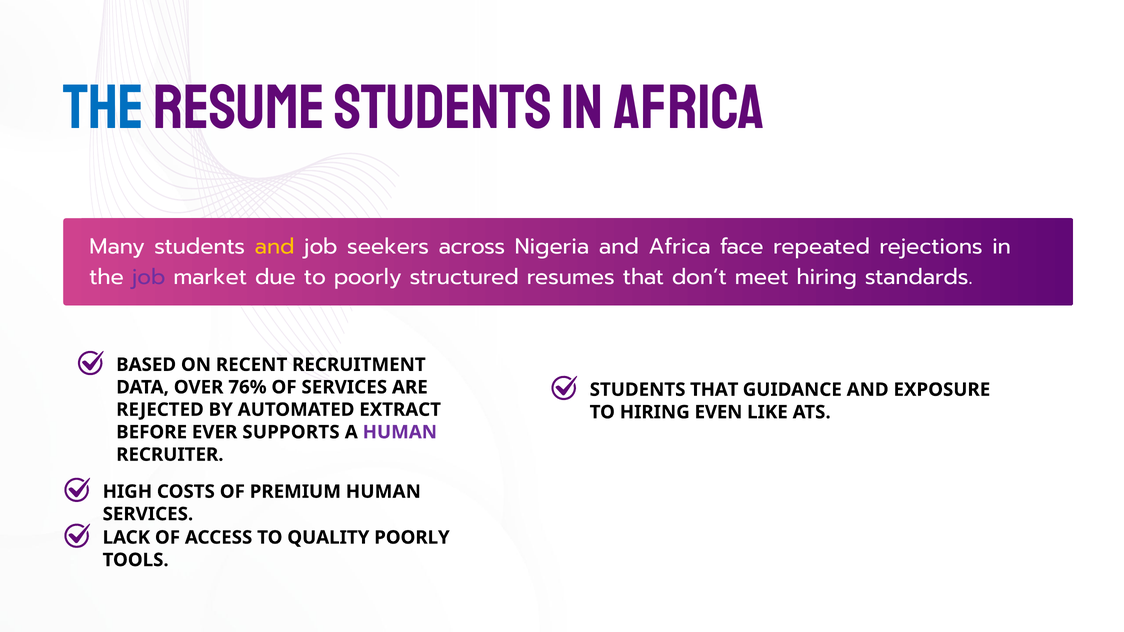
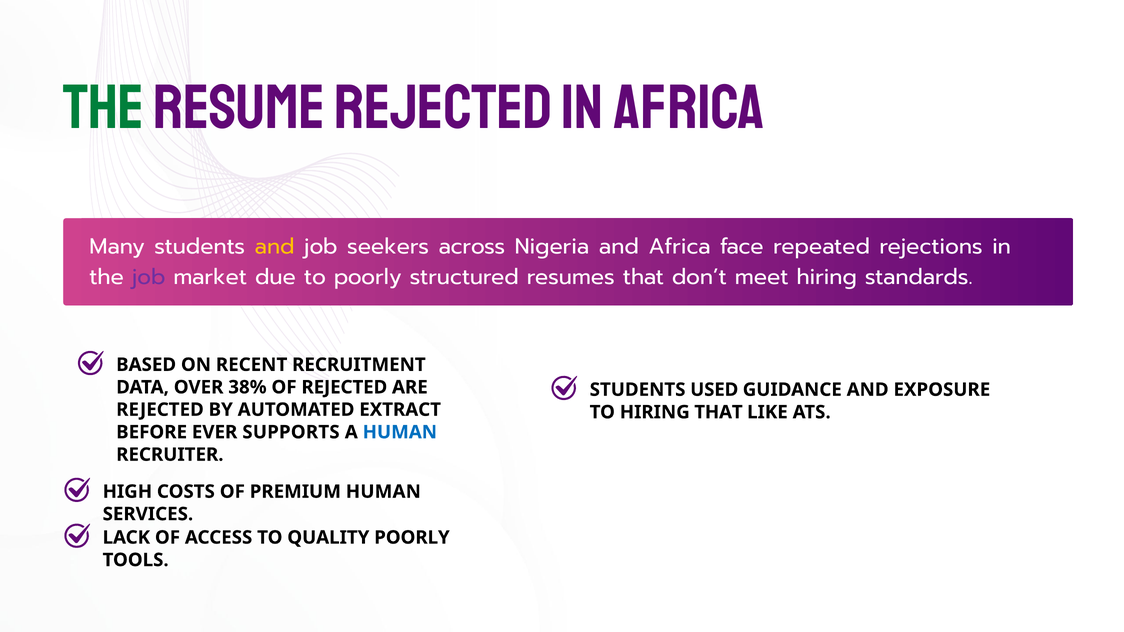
The colour: blue -> green (104, 108)
Resume Students: Students -> Rejected (443, 108)
76%: 76% -> 38% (247, 387)
OF SERVICES: SERVICES -> REJECTED (344, 387)
STUDENTS THAT: THAT -> USED (714, 390)
HIRING EVEN: EVEN -> THAT (718, 412)
HUMAN colour: purple -> blue (400, 432)
